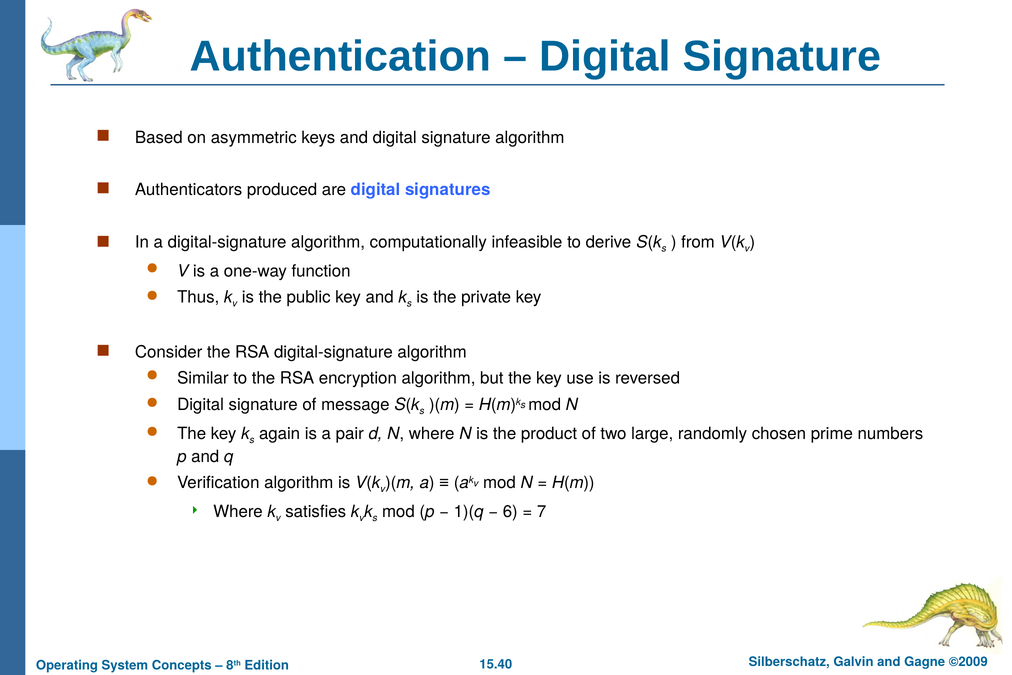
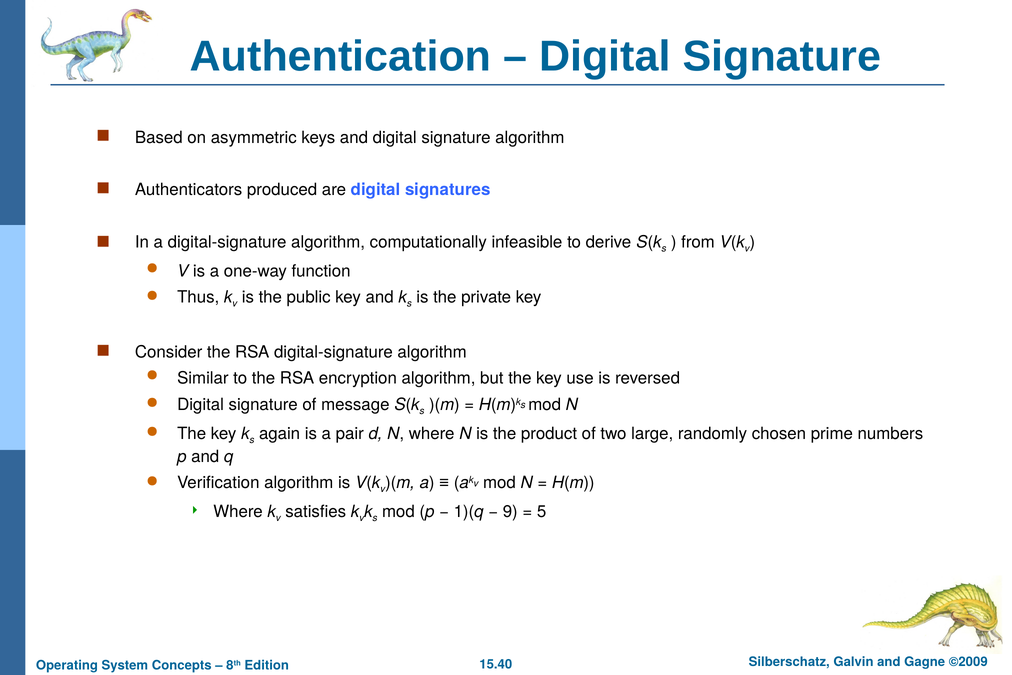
6: 6 -> 9 (510, 511)
7: 7 -> 5 (542, 511)
